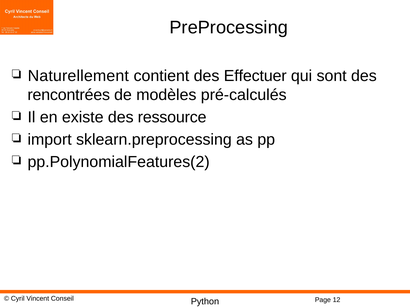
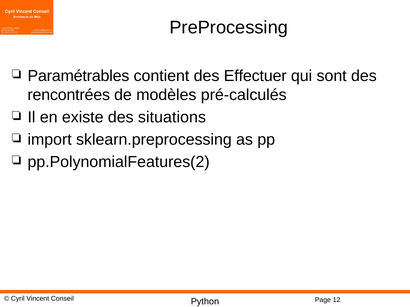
Naturellement: Naturellement -> Paramétrables (78, 76)
ressource: ressource -> situations (172, 118)
